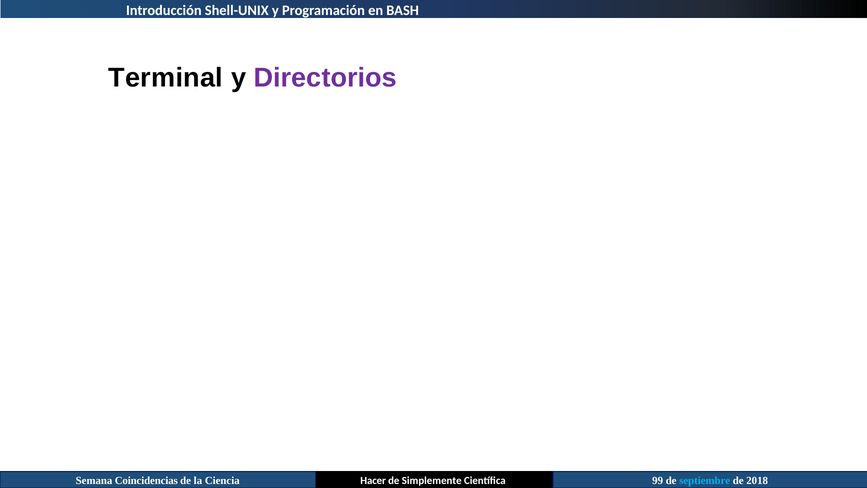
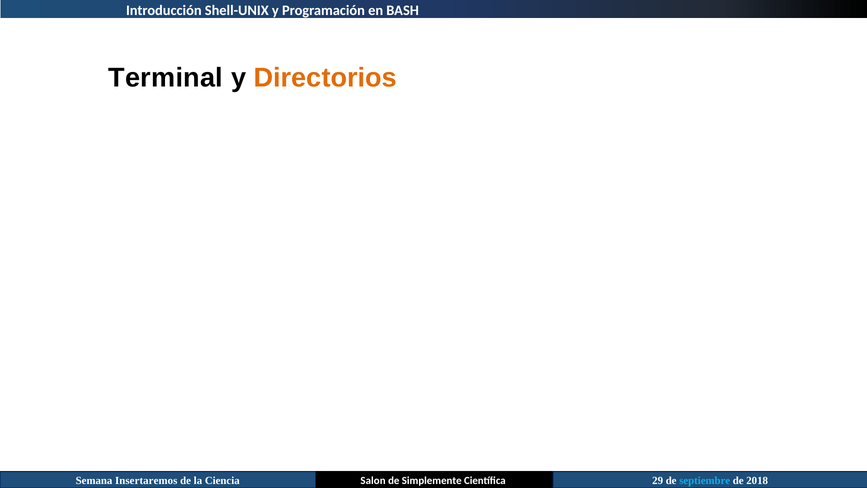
Directorios colour: purple -> orange (325, 78)
Coincidencias: Coincidencias -> Insertaremos (146, 480)
Hacer: Hacer -> Salon (373, 480)
99: 99 -> 29 (658, 480)
